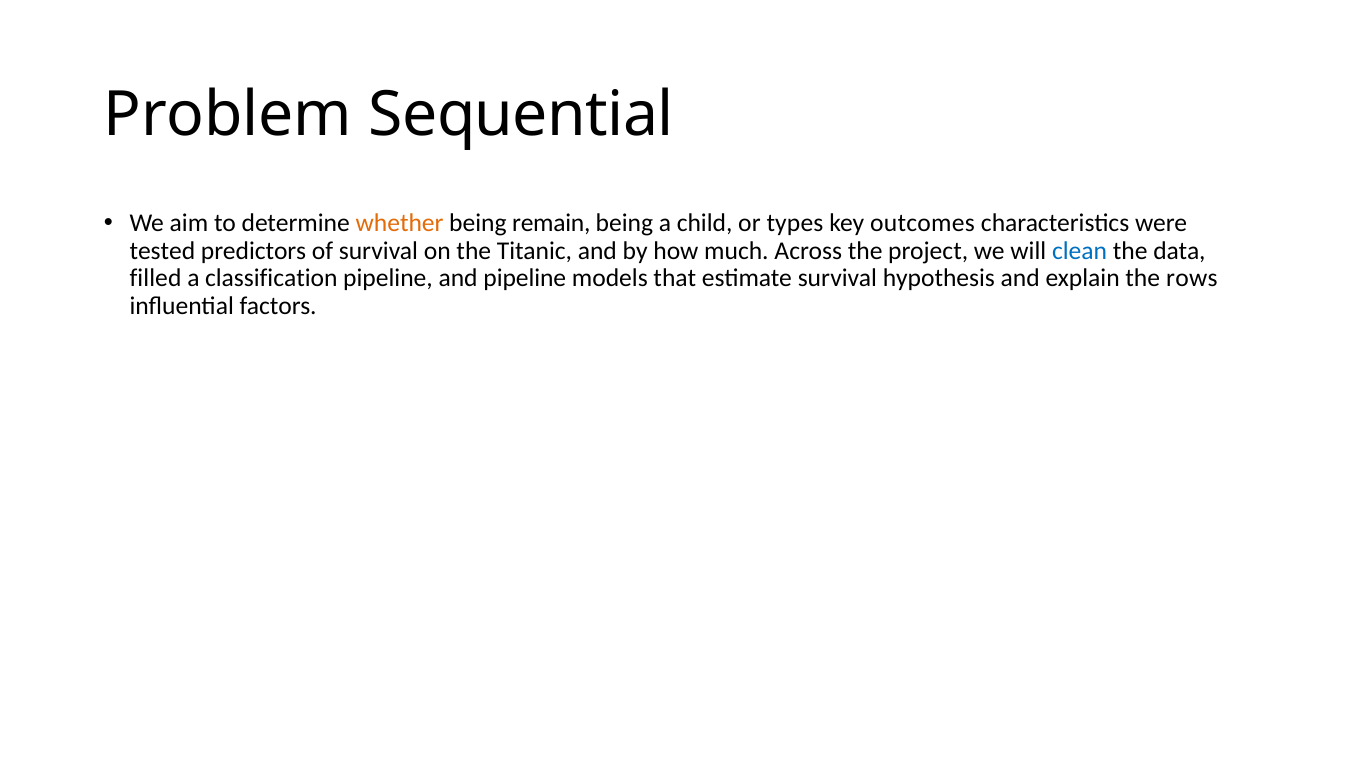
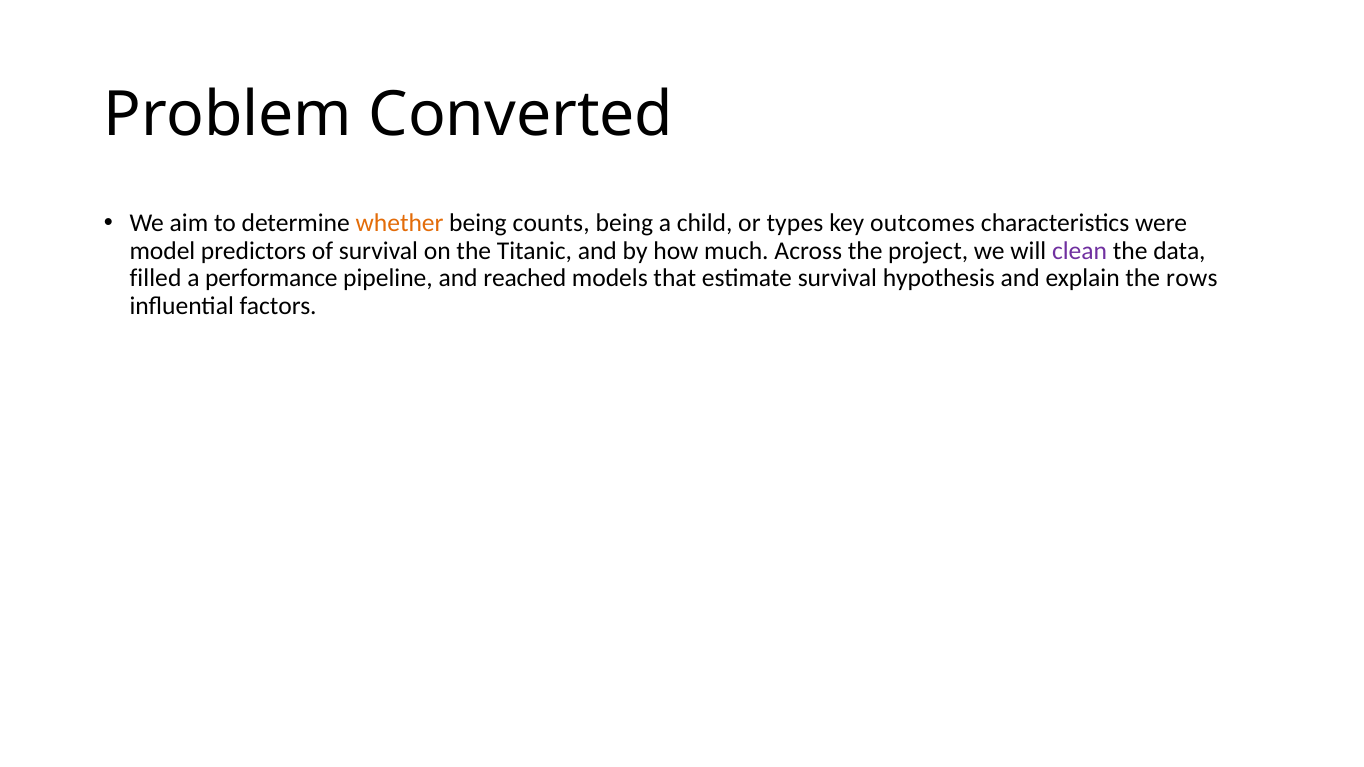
Sequential: Sequential -> Converted (521, 115)
remain: remain -> counts (551, 223)
tested: tested -> model (162, 251)
clean colour: blue -> purple (1080, 251)
classification: classification -> performance (271, 278)
and pipeline: pipeline -> reached (525, 278)
